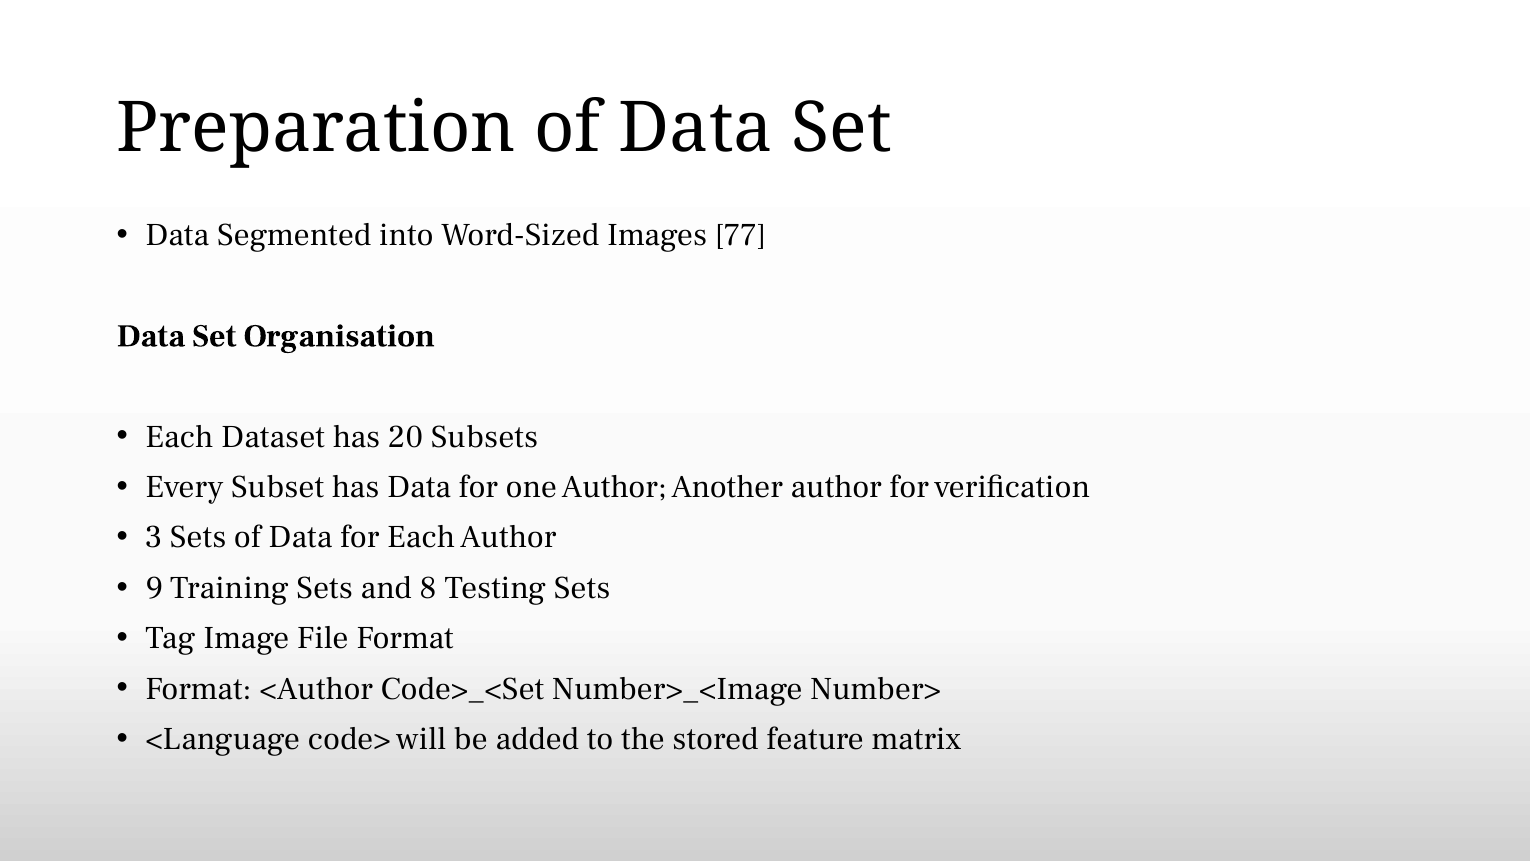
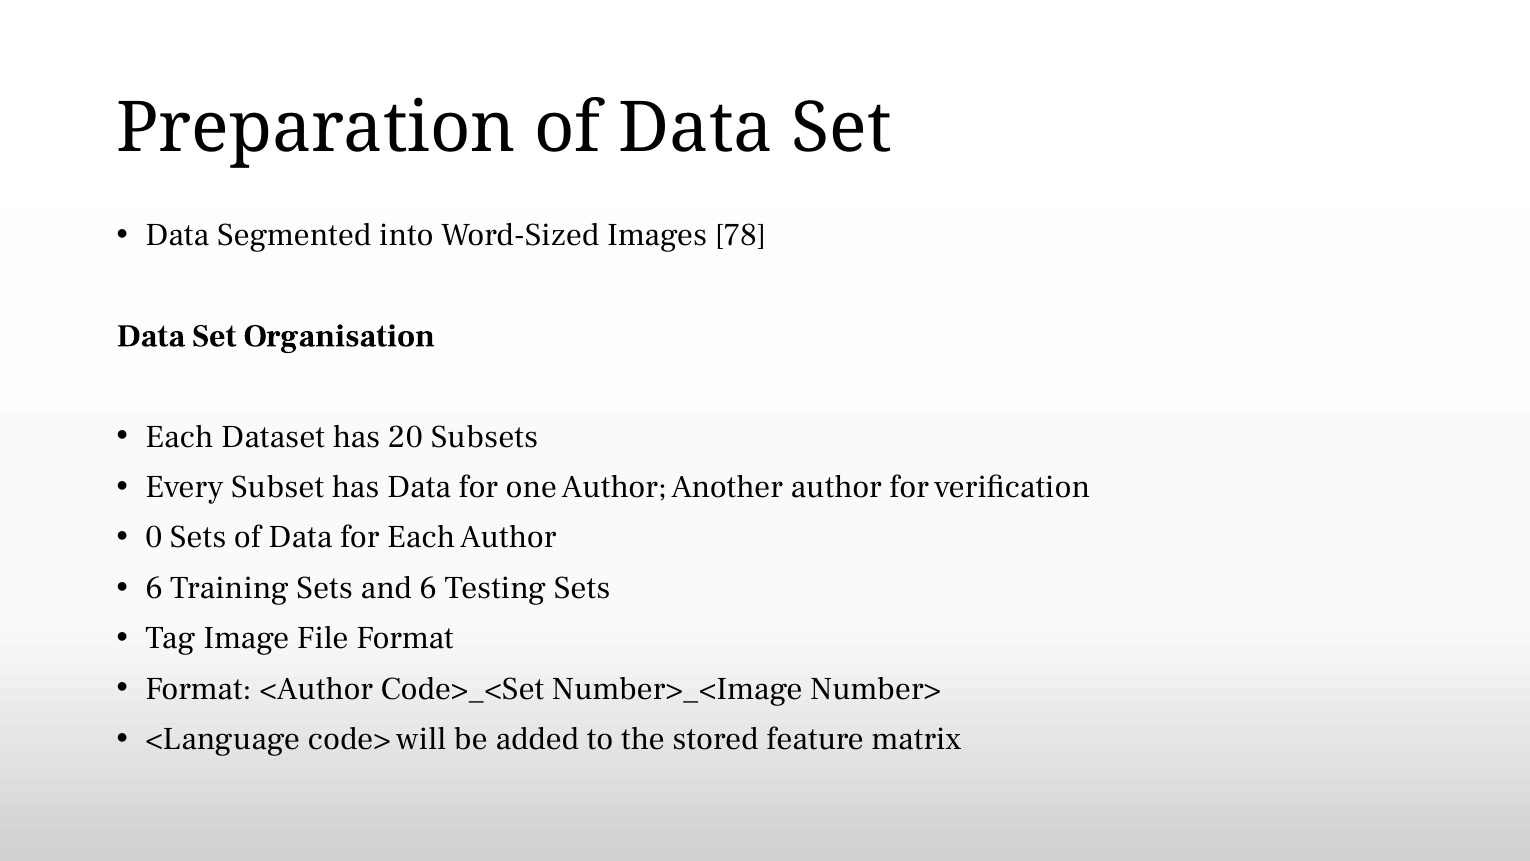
77: 77 -> 78 (741, 235)
3: 3 -> 0 (154, 537)
9: 9 -> 6 (154, 588)
and 8: 8 -> 6 (428, 588)
